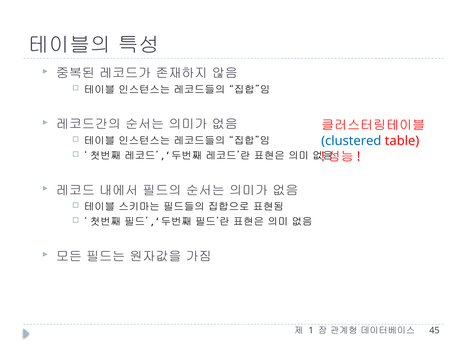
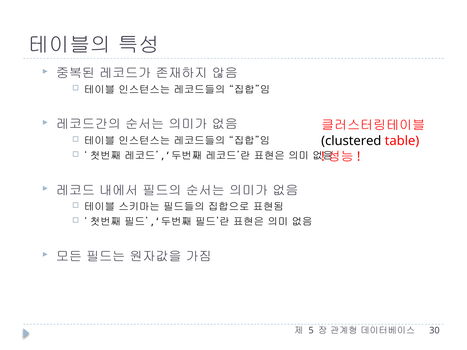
clustered colour: blue -> black (351, 141)
1: 1 -> 5 (311, 331)
45: 45 -> 30 (435, 331)
